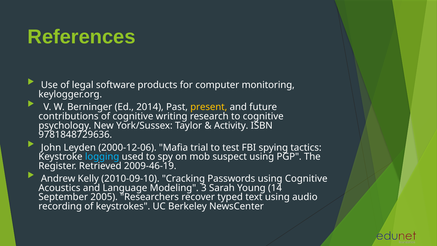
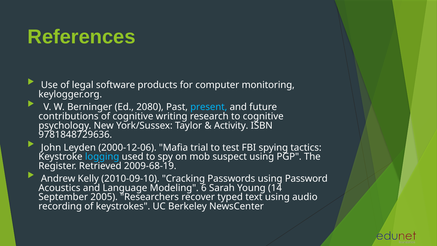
2014: 2014 -> 2080 (150, 107)
present colour: yellow -> light blue (209, 107)
2009-46-19: 2009-46-19 -> 2009-68-19 (150, 166)
using Cognitive: Cognitive -> Password (306, 179)
3: 3 -> 6 (204, 188)
